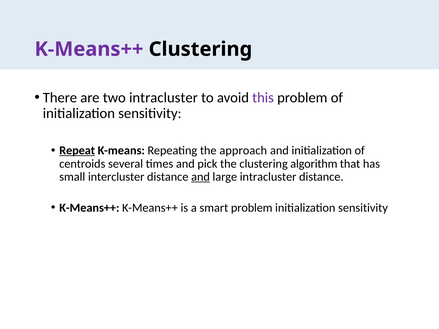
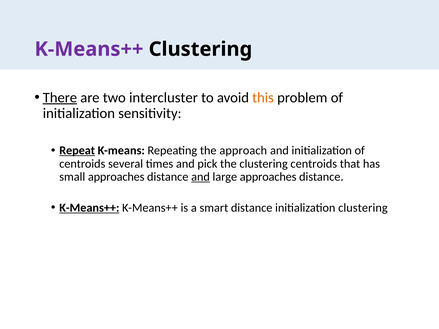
There underline: none -> present (60, 98)
two intracluster: intracluster -> intercluster (163, 98)
this colour: purple -> orange (263, 98)
clustering algorithm: algorithm -> centroids (314, 164)
small intercluster: intercluster -> approaches (116, 177)
large intracluster: intracluster -> approaches (268, 177)
K-Means++ underline: none -> present (89, 208)
smart problem: problem -> distance (252, 208)
sensitivity: sensitivity -> clustering (363, 208)
